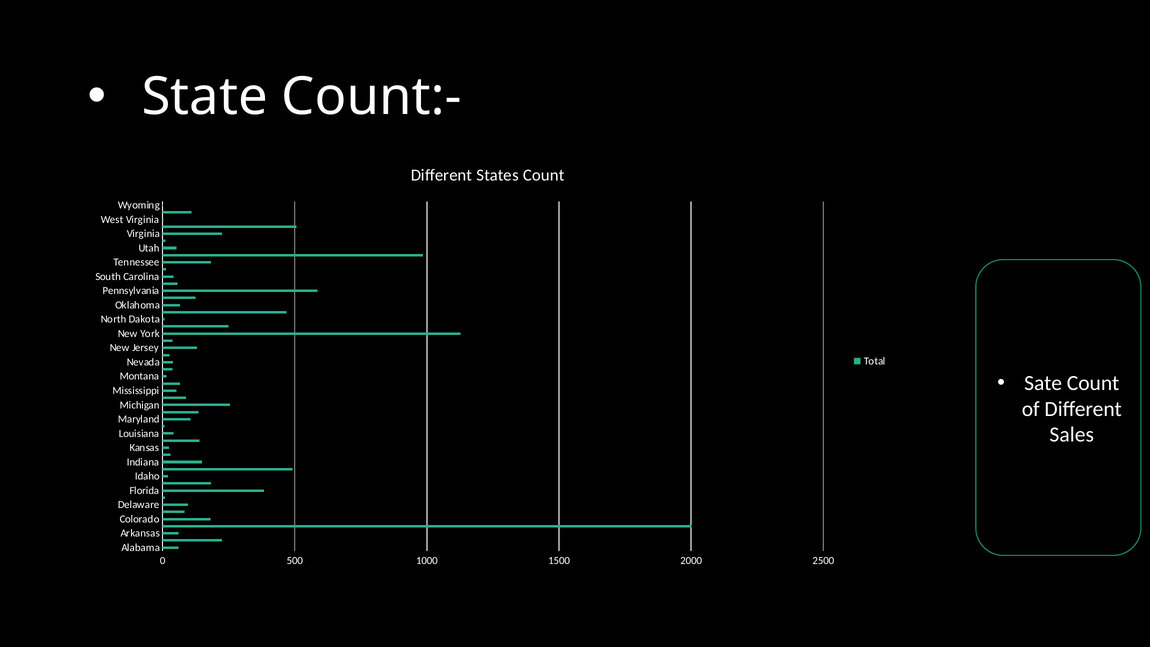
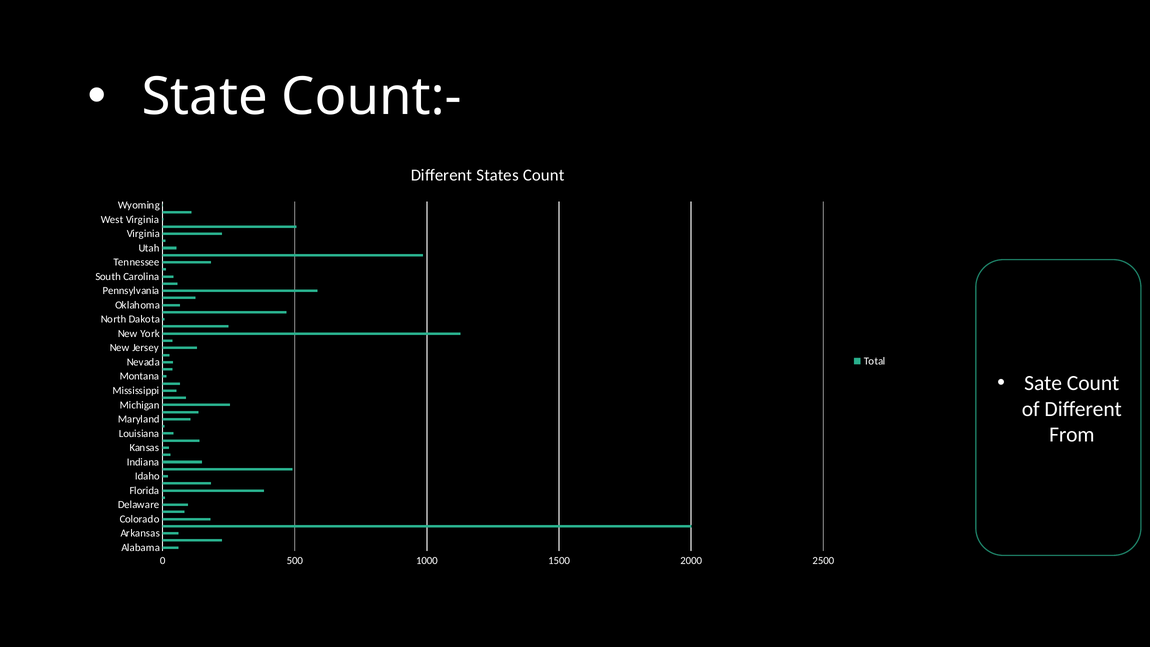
Sales: Sales -> From (1072, 435)
